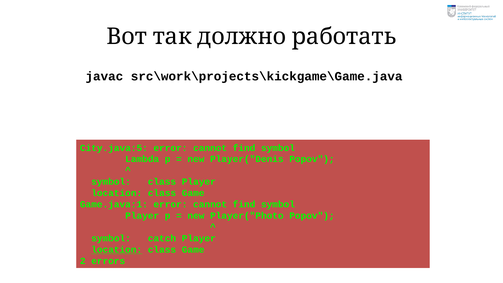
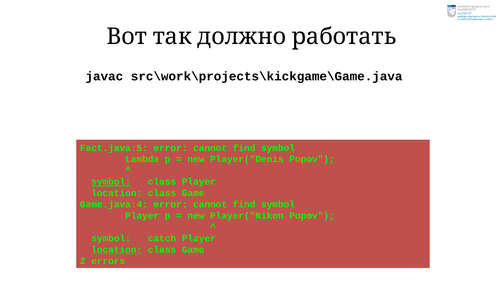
City.java:5: City.java:5 -> Fact.java:5 (114, 148)
symbol underline: none -> present (111, 182)
Game.java:1: Game.java:1 -> Game.java:4 (114, 204)
Player("Photo: Player("Photo -> Player("Nikon (247, 216)
